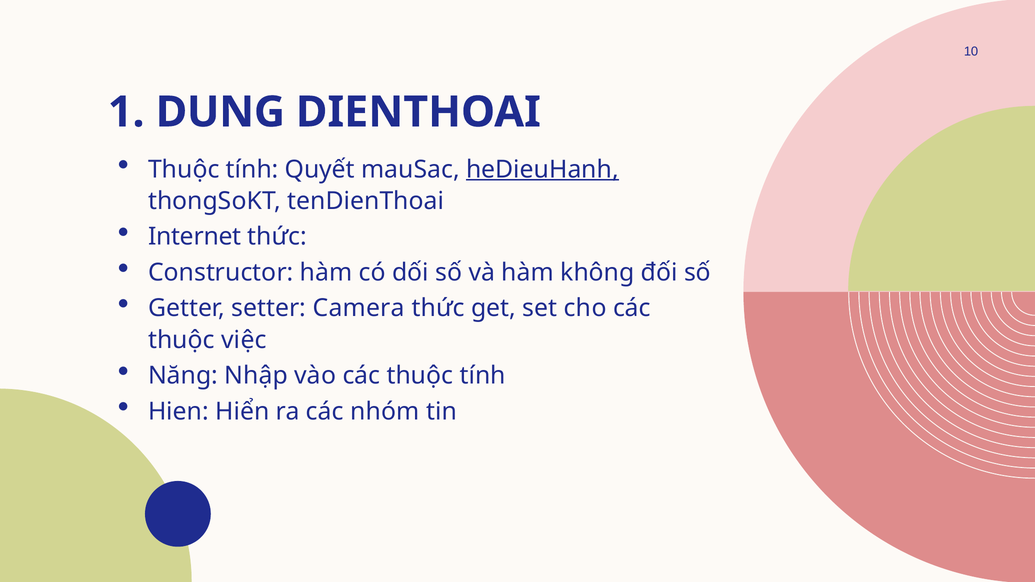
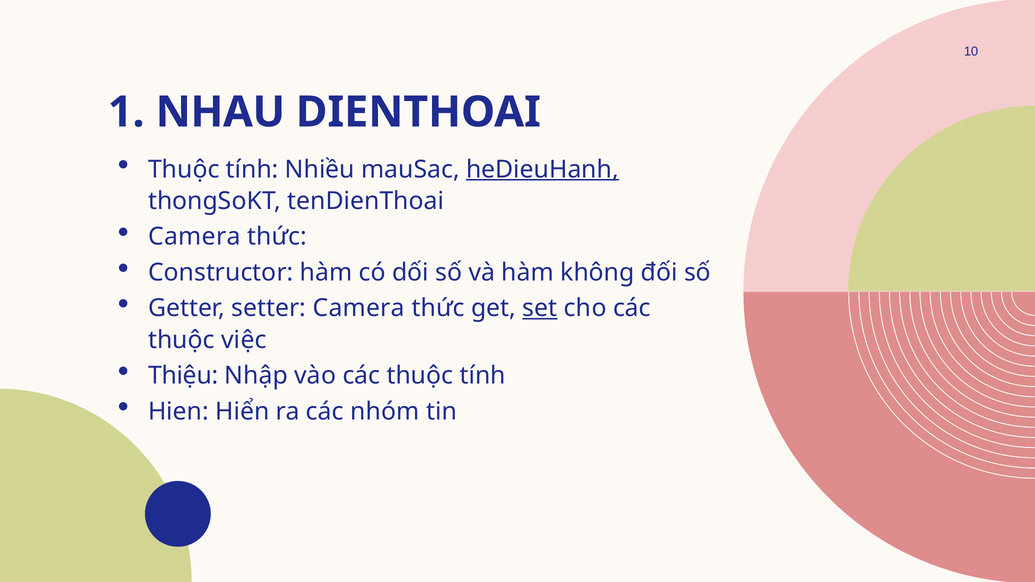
DUNG: DUNG -> NHAU (220, 112)
Quyết: Quyết -> Nhiều (320, 169)
Internet: Internet -> Camera (194, 237)
set underline: none -> present (540, 308)
Năng: Năng -> Thiệu (183, 376)
